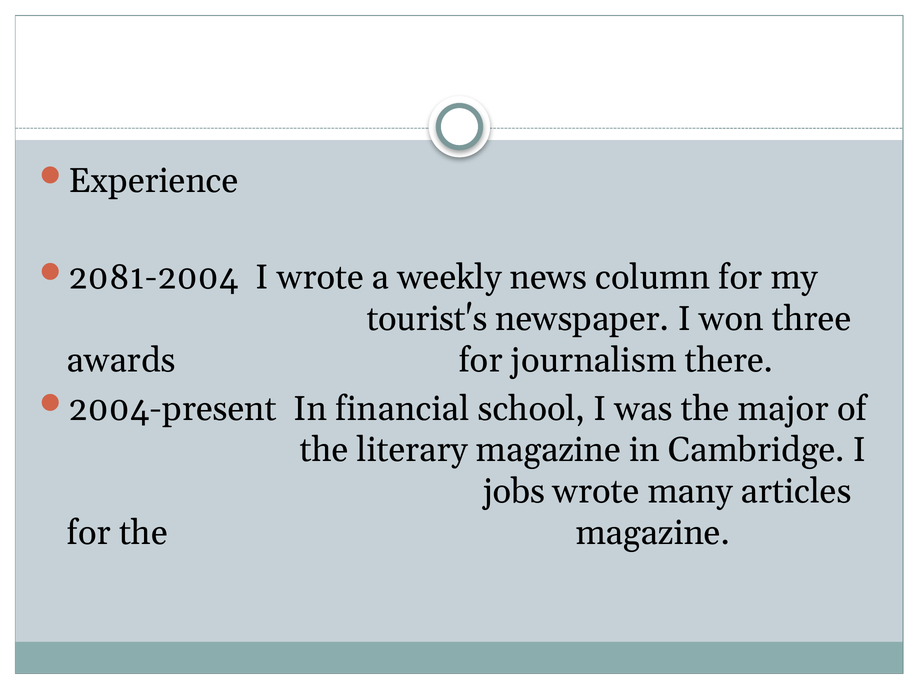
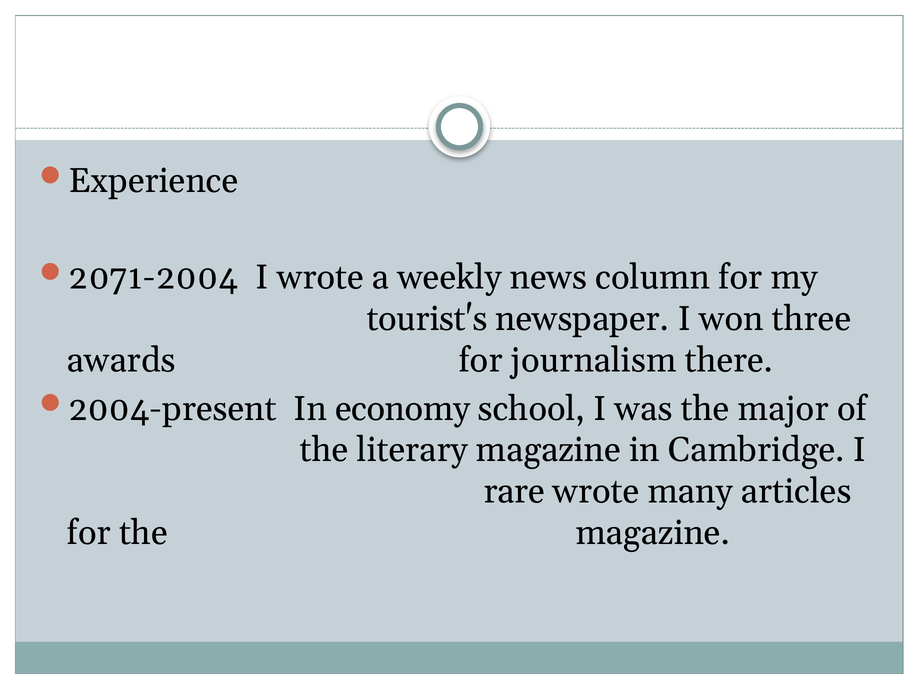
2081-2004: 2081-2004 -> 2071-2004 (153, 278)
financial: financial -> economy (403, 409)
jobs: jobs -> rare (514, 492)
